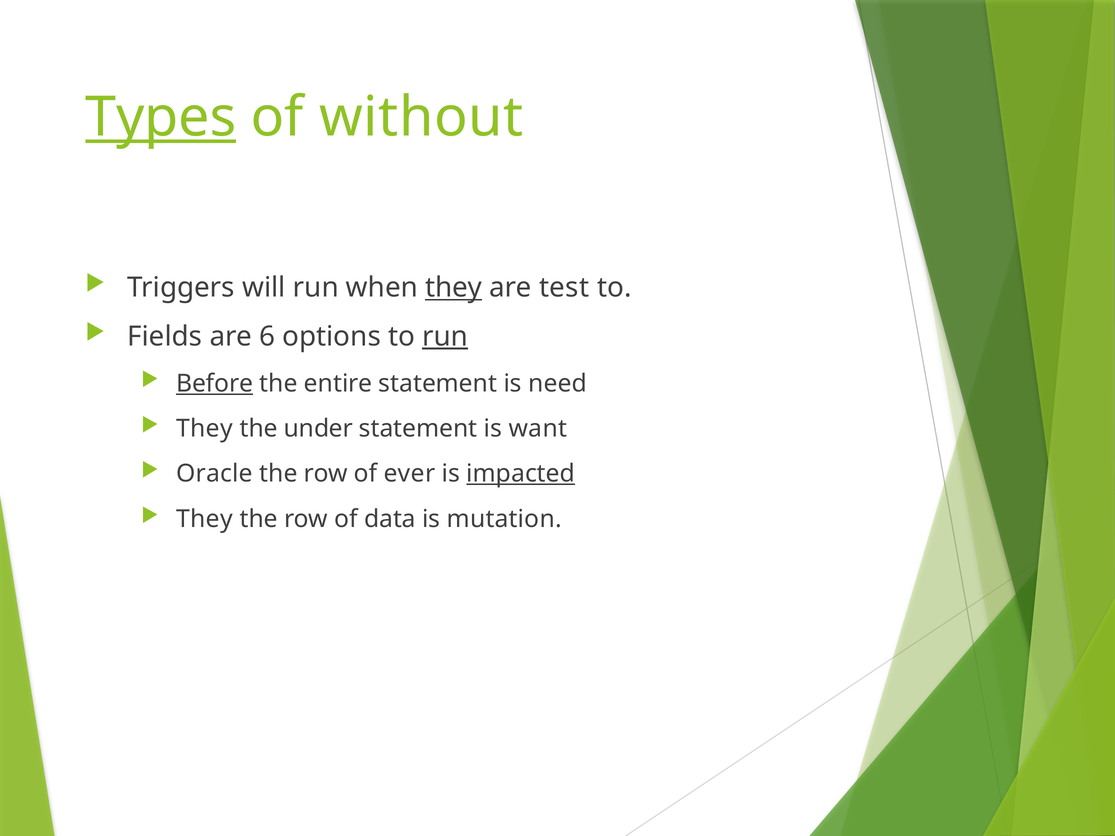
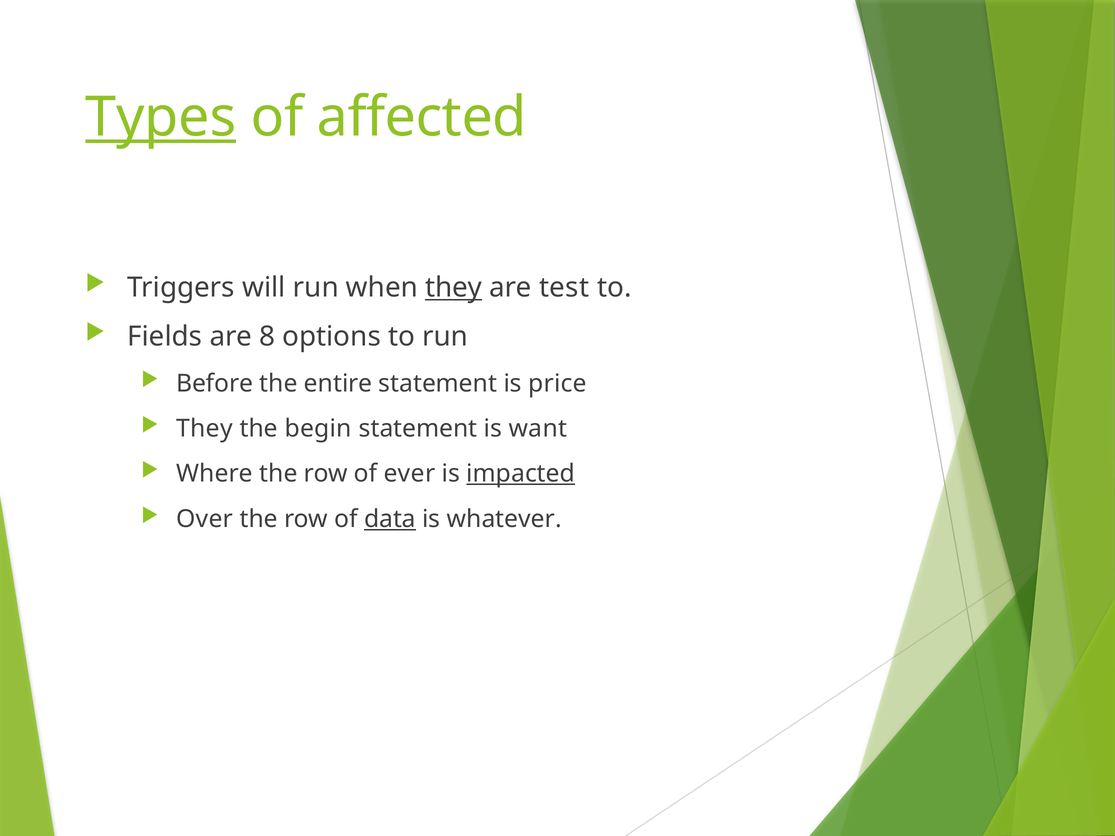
without: without -> affected (422, 117)
6: 6 -> 8 (267, 337)
run underline: present -> none (445, 337)
Before underline: present -> none (215, 384)
need: need -> price (558, 384)
under: under -> begin (318, 429)
Oracle: Oracle -> Where (214, 474)
They: They -> Over (205, 519)
data underline: none -> present (390, 519)
mutation: mutation -> whatever (504, 519)
